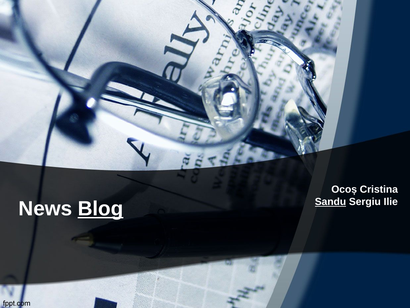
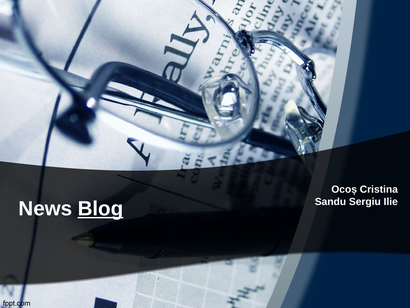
Sandu underline: present -> none (330, 202)
